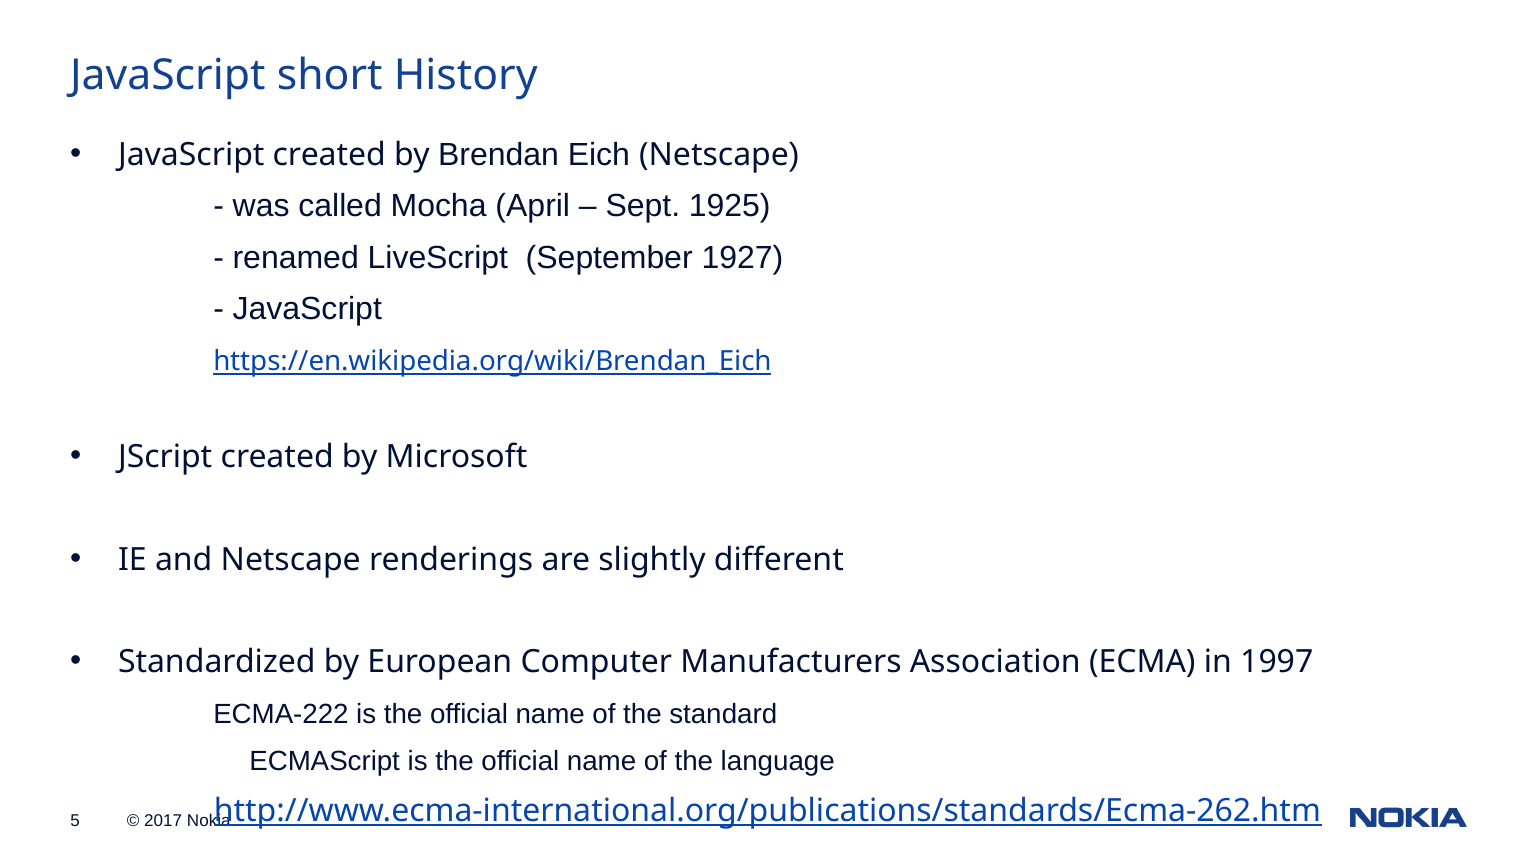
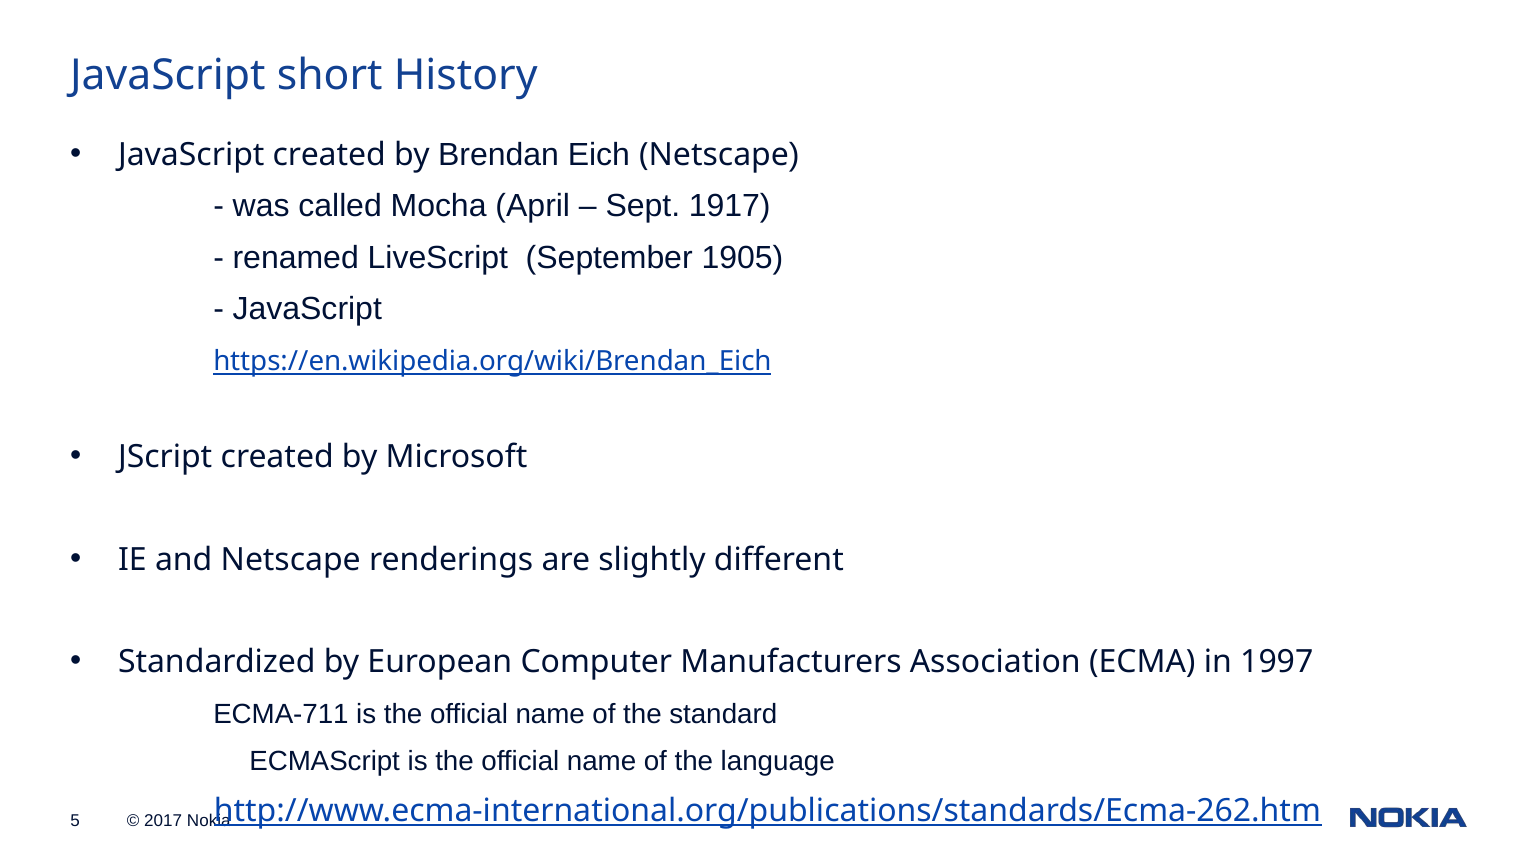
1925: 1925 -> 1917 (730, 206)
1927: 1927 -> 1905 (742, 257)
ECMA-222: ECMA-222 -> ECMA-711 (281, 715)
